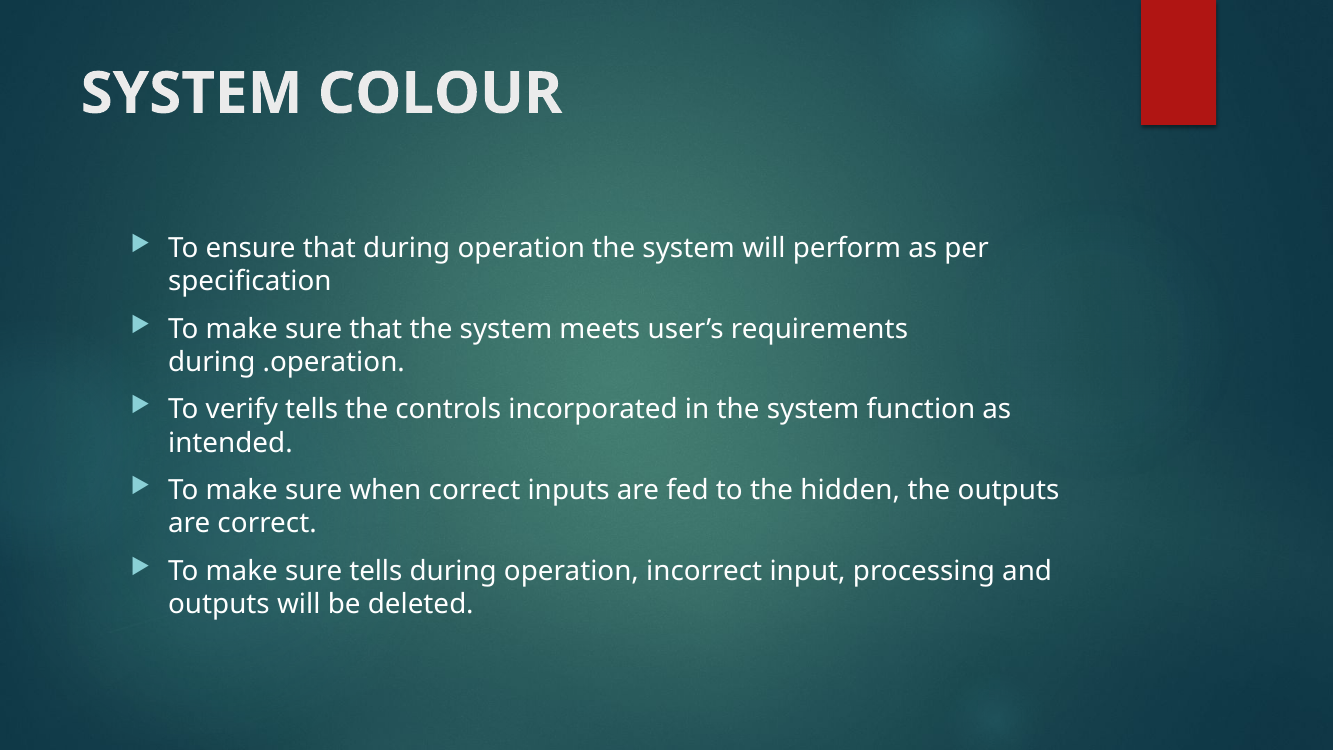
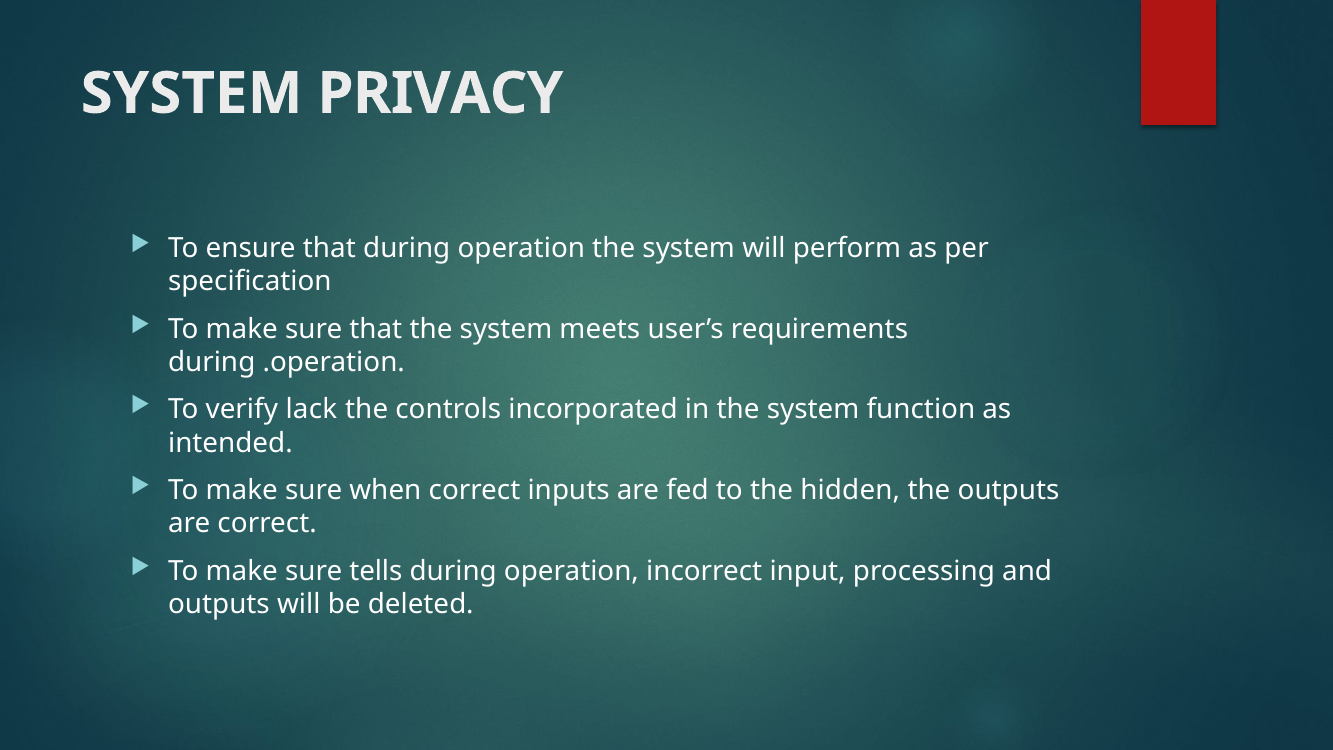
COLOUR: COLOUR -> PRIVACY (440, 94)
verify tells: tells -> lack (311, 409)
